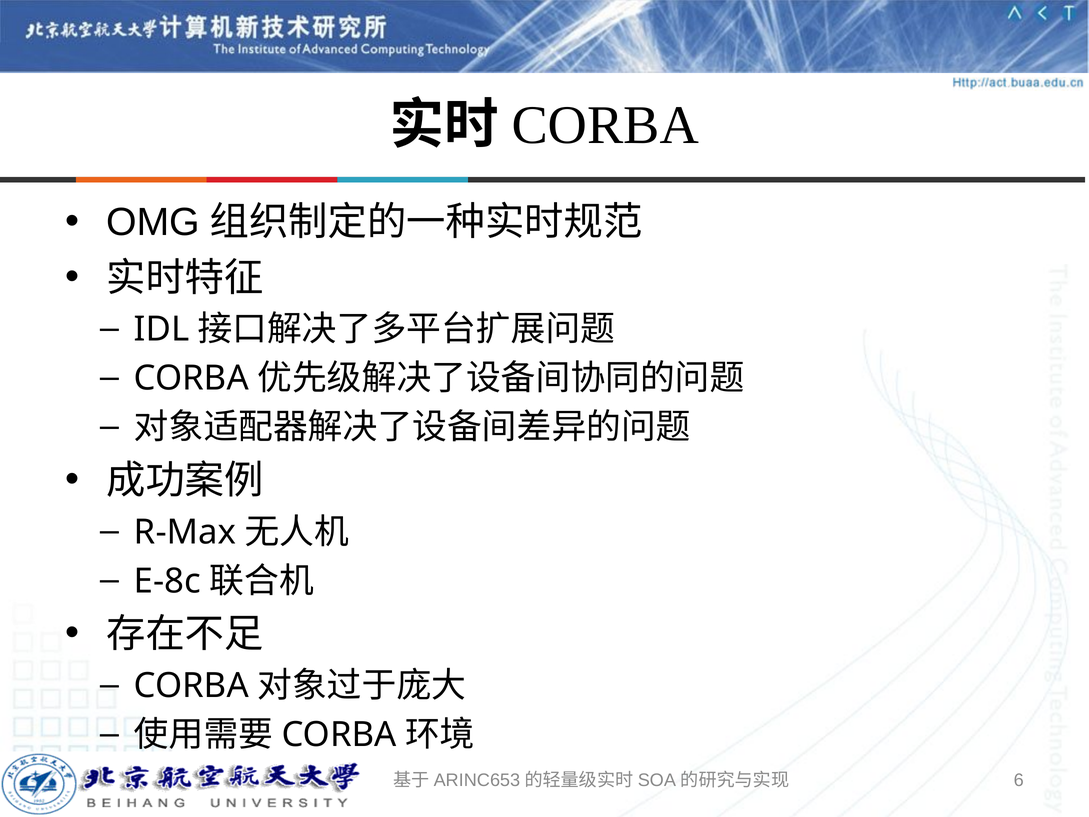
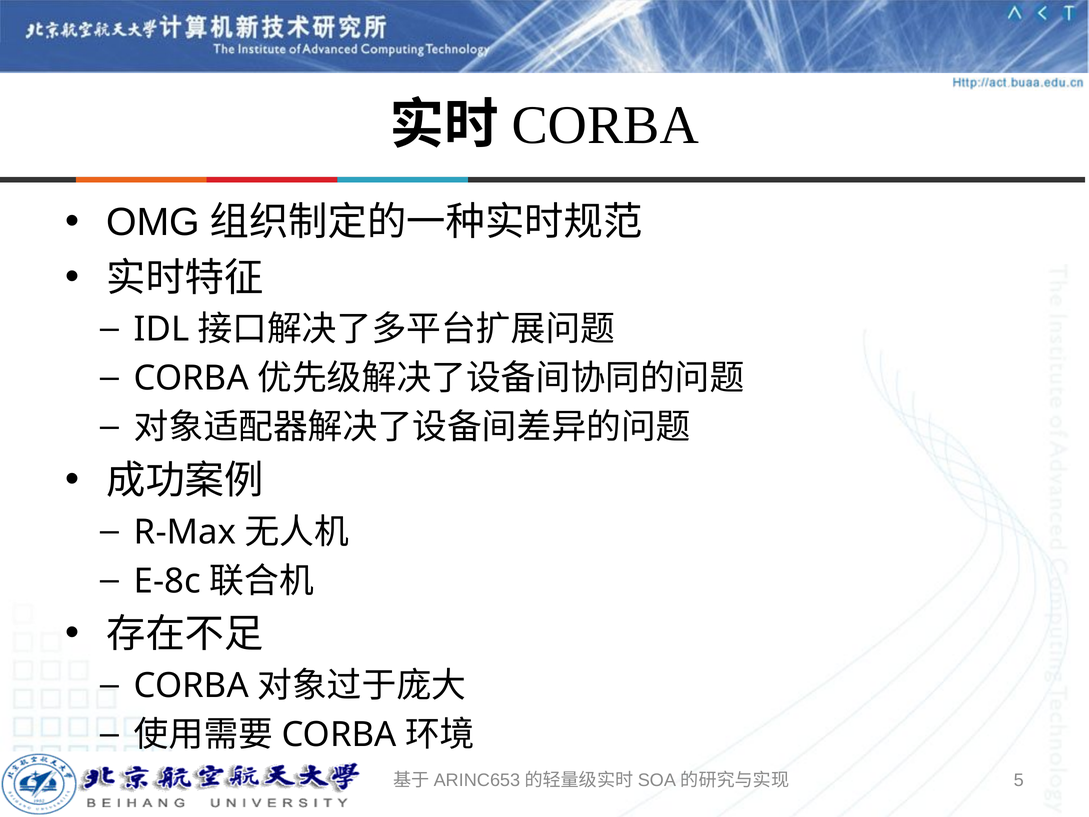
6: 6 -> 5 (1019, 780)
